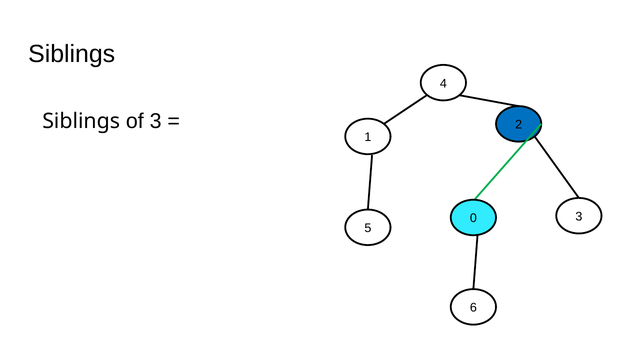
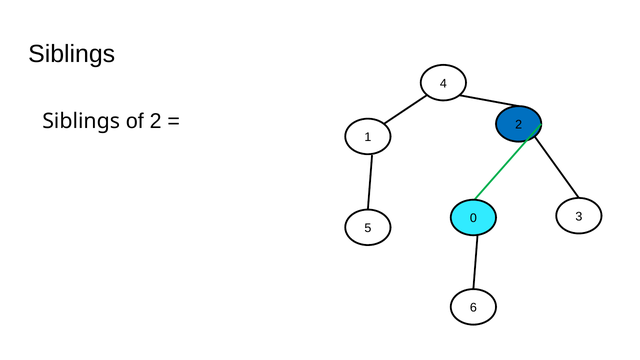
of 3: 3 -> 2 (156, 121)
